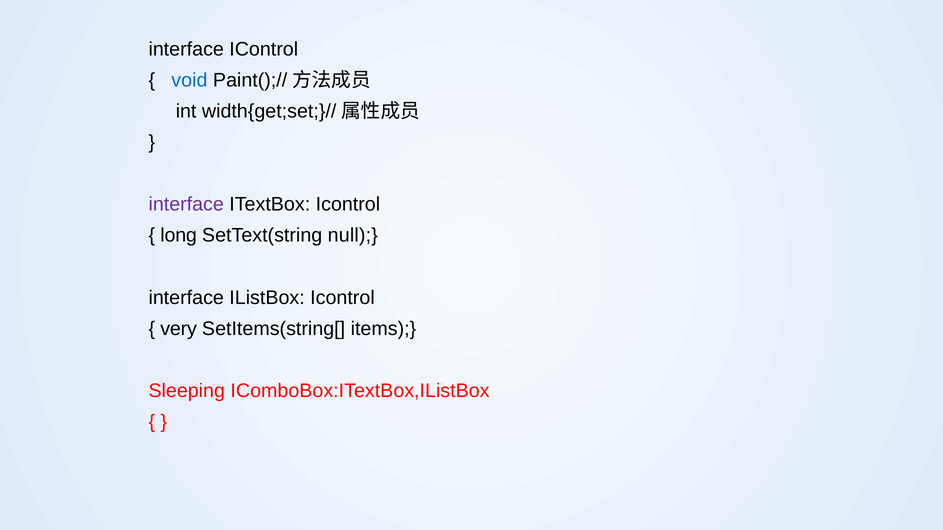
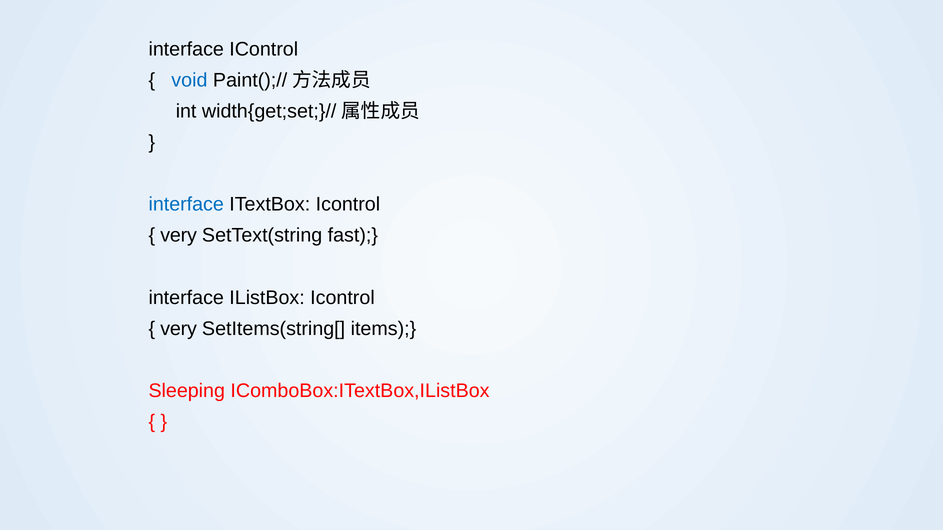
interface colour: purple -> blue (186, 205)
long: long -> very (179, 236)
null: null -> fast (353, 236)
